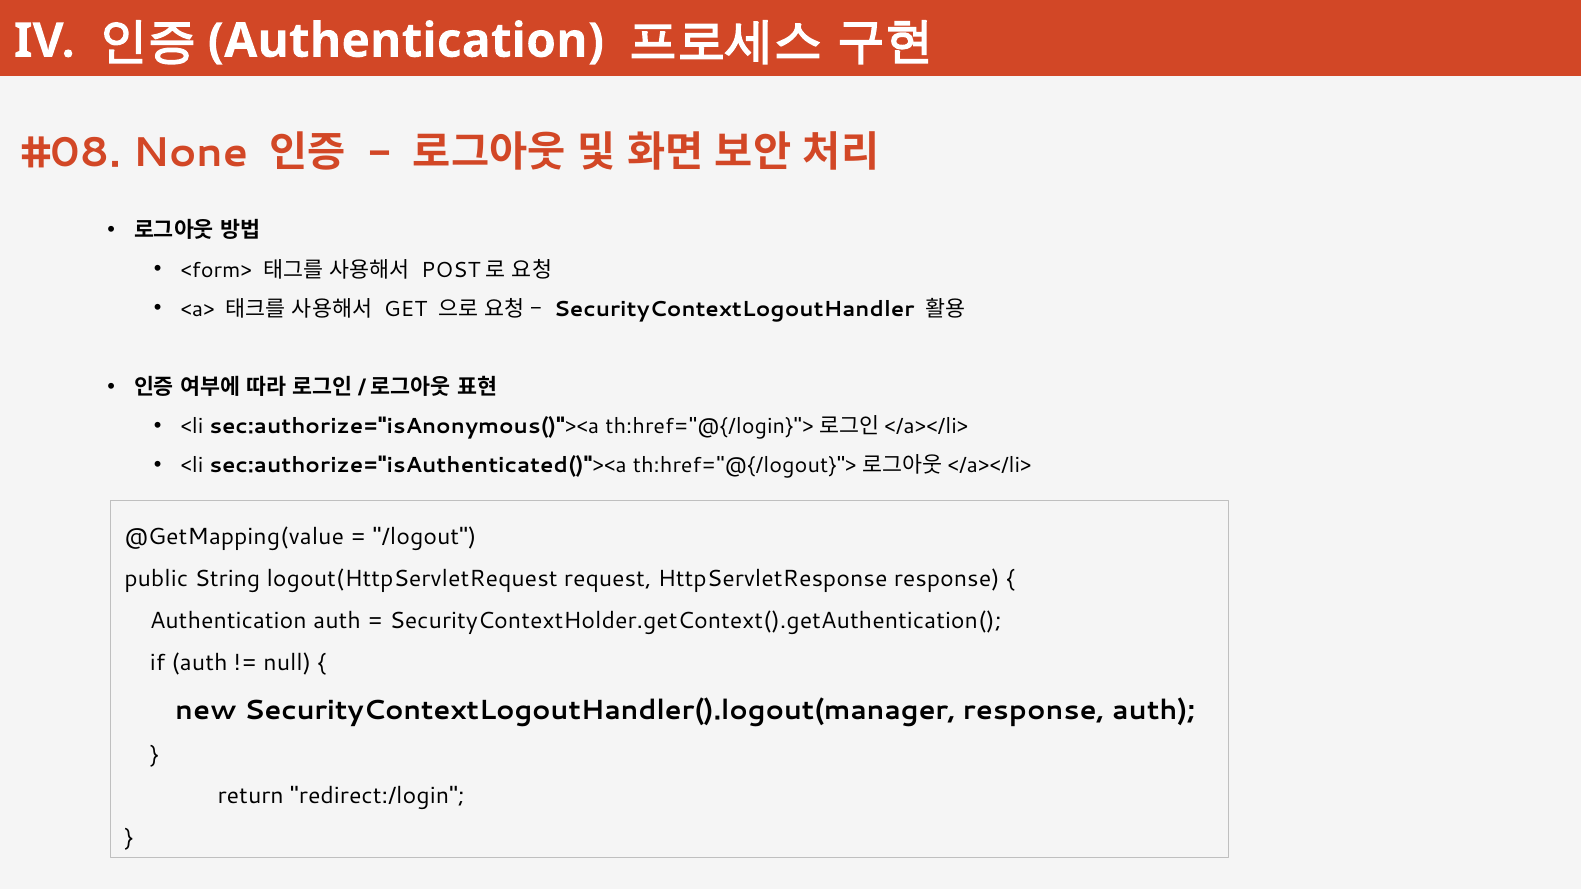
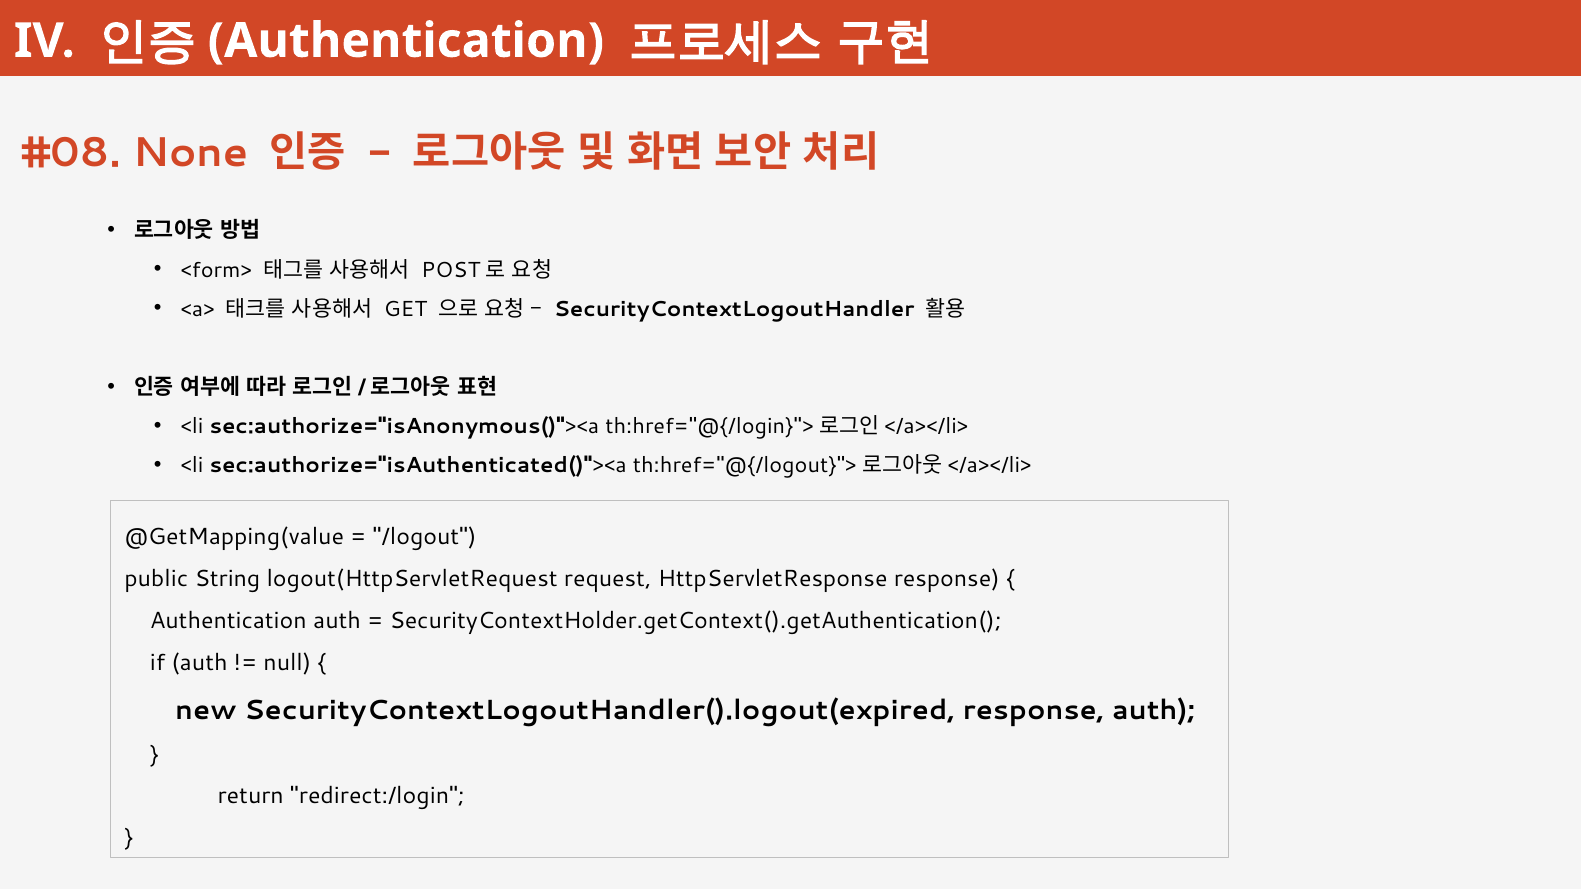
SecurityContextLogoutHandler().logout(manager: SecurityContextLogoutHandler().logout(manager -> SecurityContextLogoutHandler().logout(expired (600, 710)
